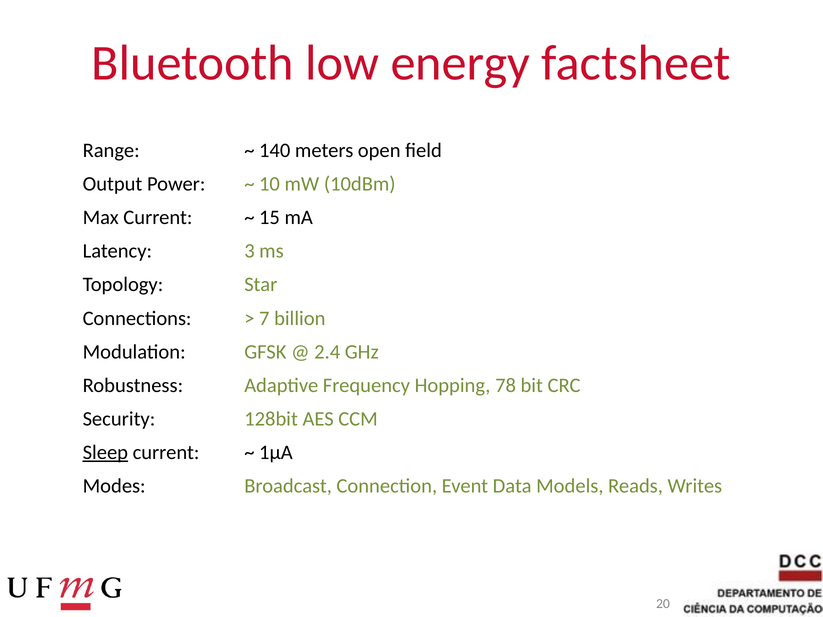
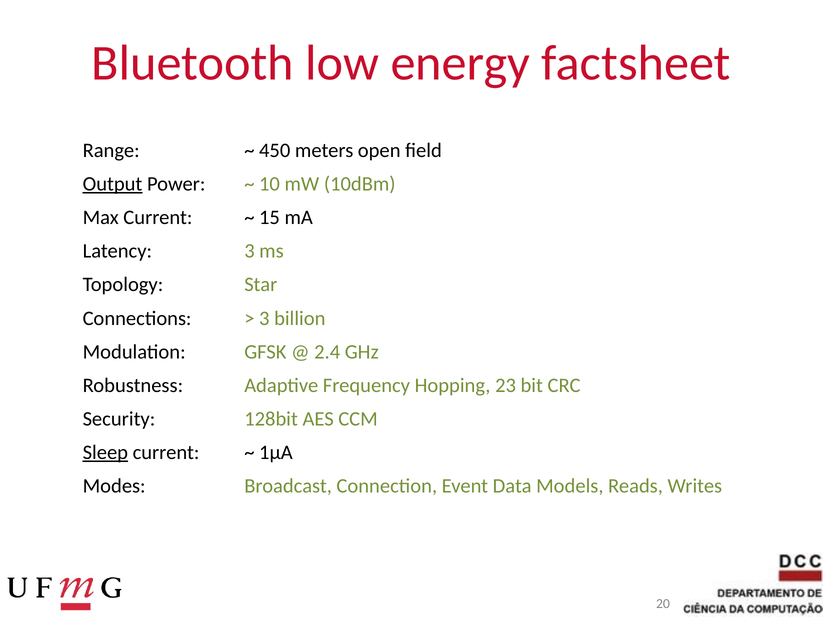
140: 140 -> 450 (275, 151)
Output underline: none -> present (112, 184)
7: 7 -> 3 (264, 318)
78: 78 -> 23 (506, 385)
